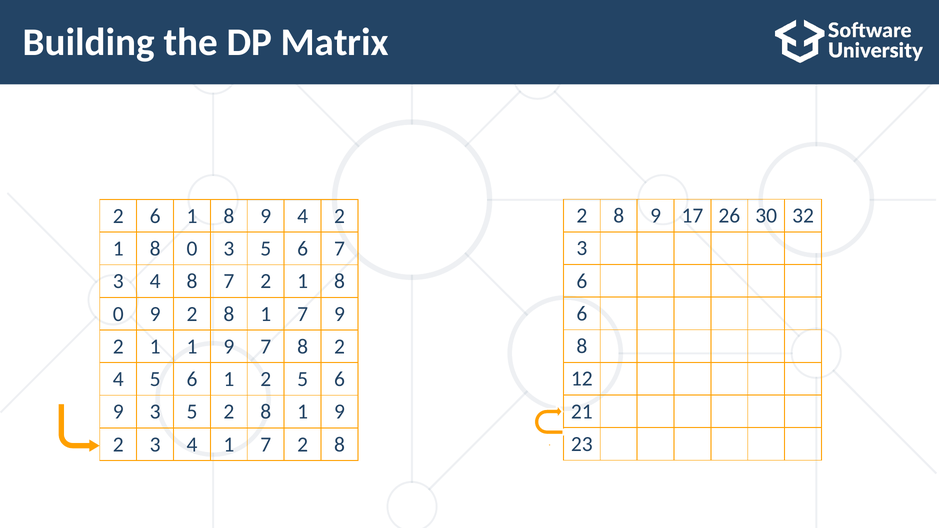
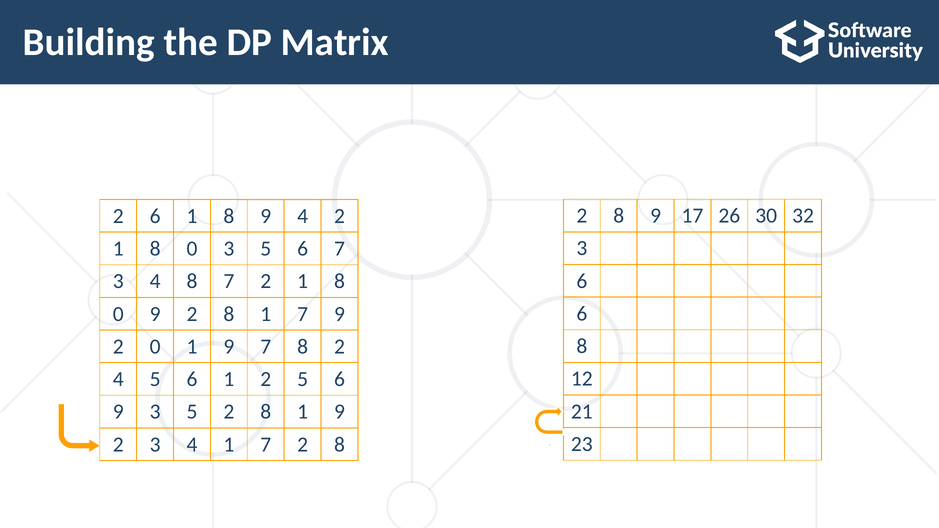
1: 1 -> 0 (155, 347)
